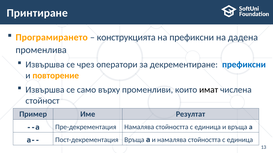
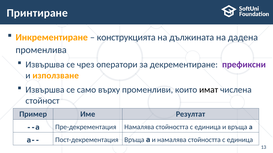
Програмирането: Програмирането -> Инкрементиране (52, 37)
на префиксни: префиксни -> дължината (192, 37)
префиксни colour: blue -> purple (244, 65)
повторение: повторение -> използване (56, 76)
